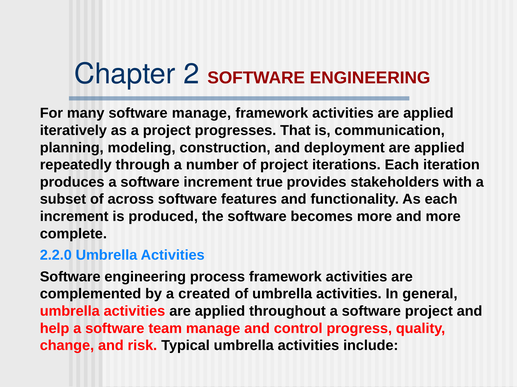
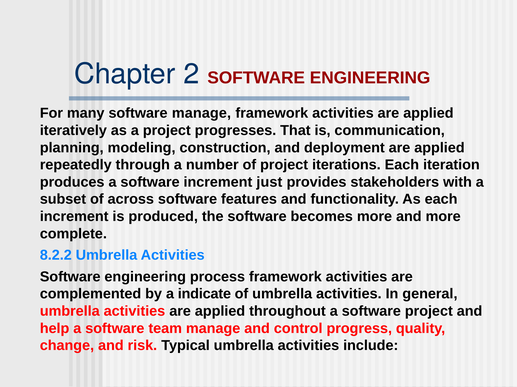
true: true -> just (269, 182)
2.2.0: 2.2.0 -> 8.2.2 (56, 256)
created: created -> indicate (204, 294)
